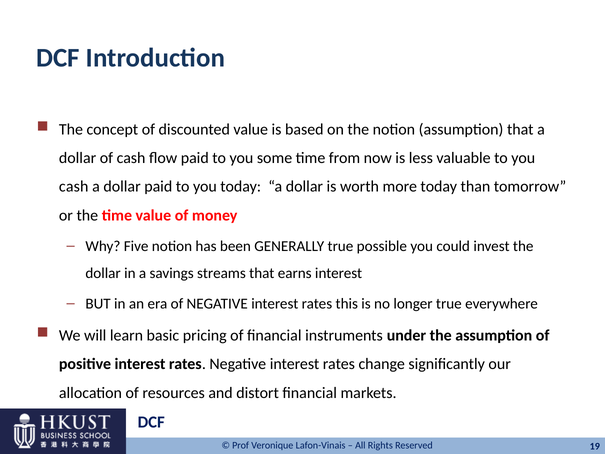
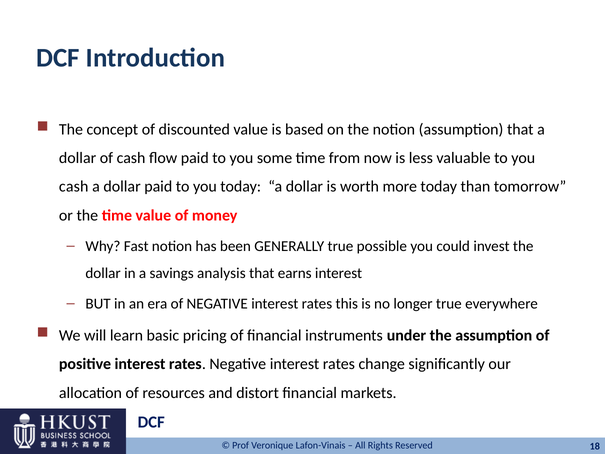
Five: Five -> Fast (136, 246)
streams: streams -> analysis (221, 273)
19: 19 -> 18 (595, 446)
